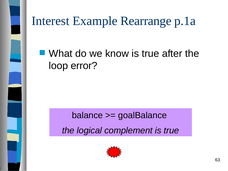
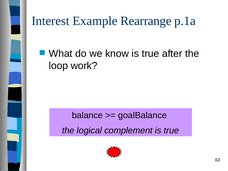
error: error -> work (84, 66)
